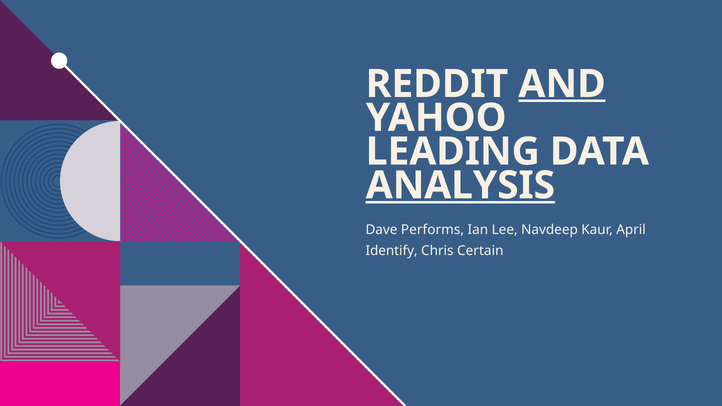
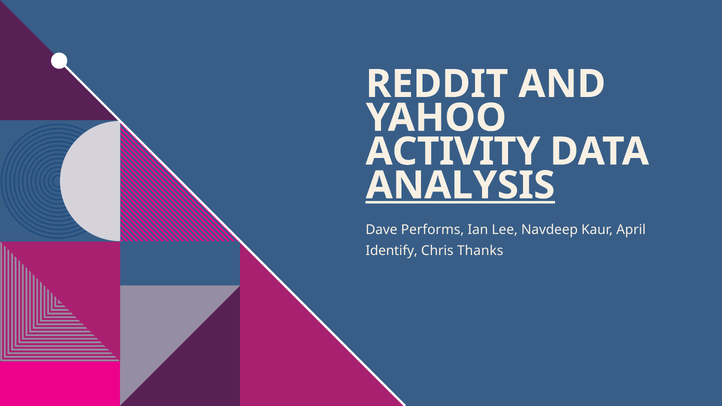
AND underline: present -> none (562, 84)
LEADING: LEADING -> ACTIVITY (453, 152)
Certain: Certain -> Thanks (480, 251)
